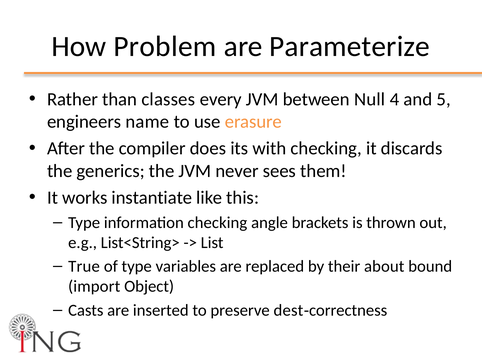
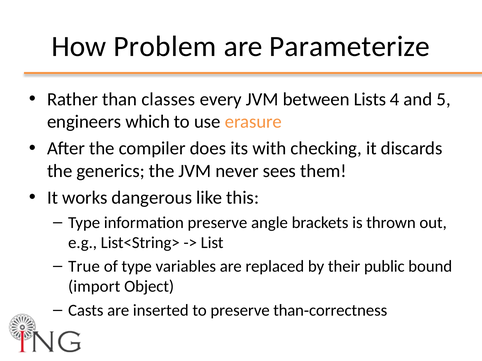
Null: Null -> Lists (370, 99)
name: name -> which (148, 122)
instantiate: instantiate -> dangerous (152, 198)
information checking: checking -> preserve (217, 223)
about: about -> public (384, 267)
preserve dest: dest -> than (289, 311)
